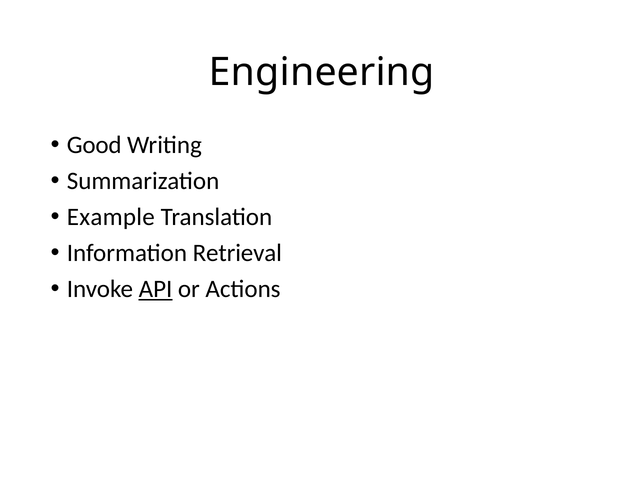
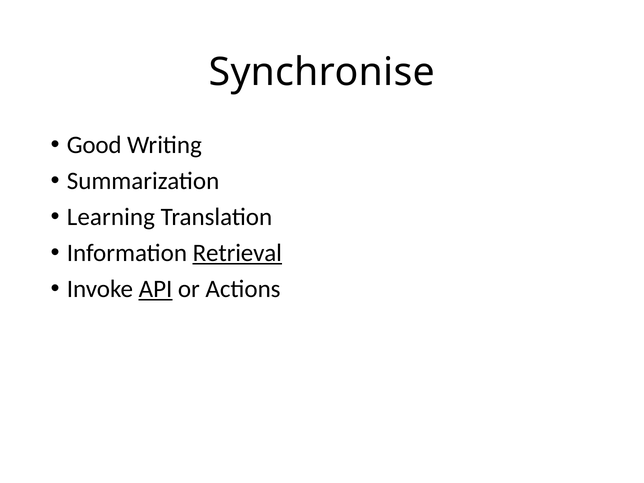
Engineering: Engineering -> Synchronise (322, 72)
Example: Example -> Learning (111, 217)
Retrieval underline: none -> present (237, 253)
